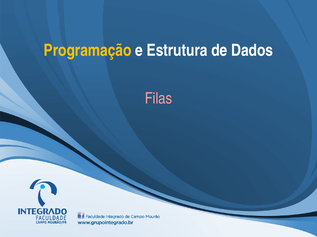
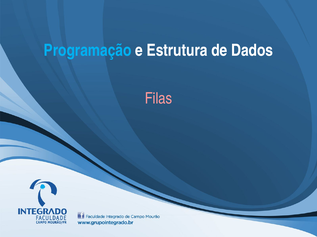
Programação colour: yellow -> light blue (88, 51)
